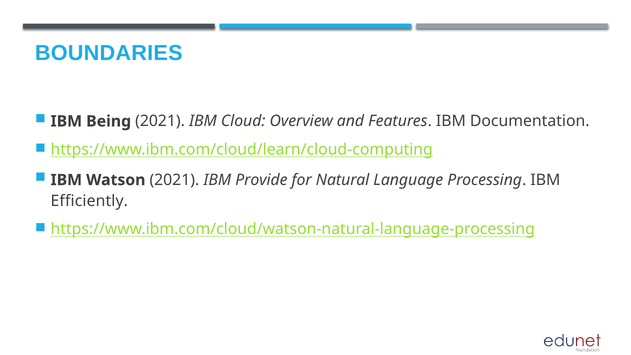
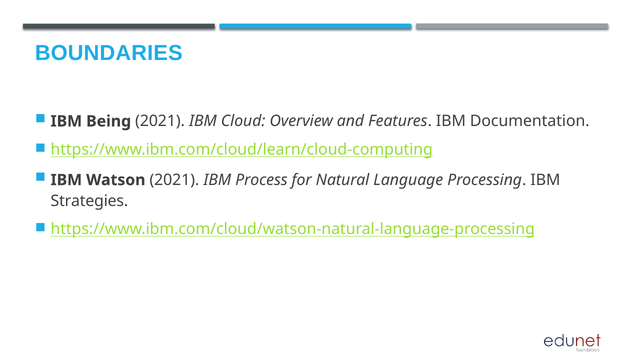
Provide: Provide -> Process (261, 180)
Efficiently: Efficiently -> Strategies (89, 201)
